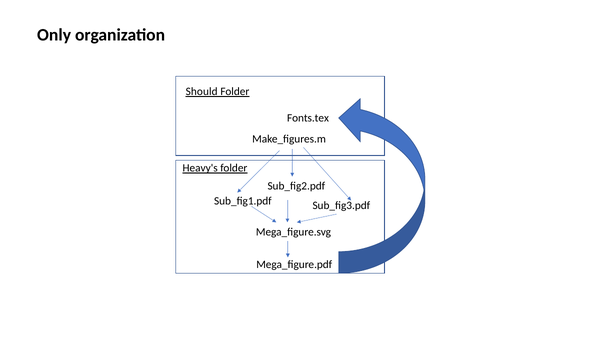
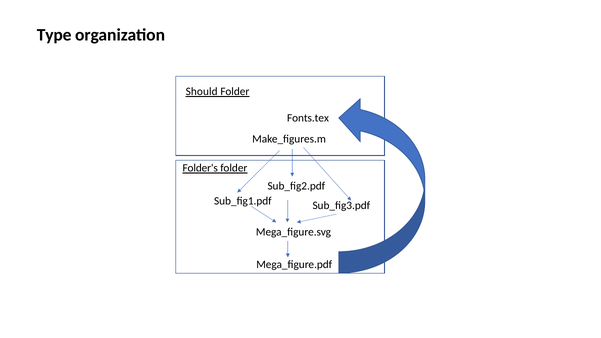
Only: Only -> Type (54, 35)
Heavy's: Heavy's -> Folder's (200, 168)
